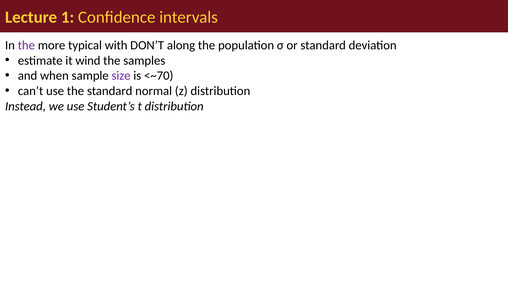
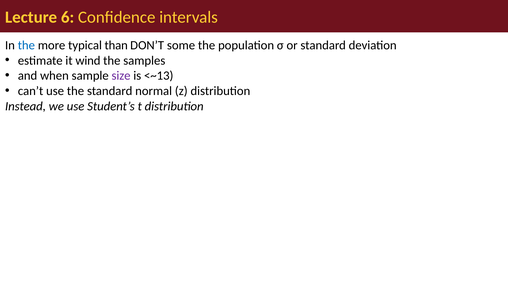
1: 1 -> 6 (68, 17)
the colour: purple -> blue (26, 45)
with: with -> than (116, 45)
along: along -> some (181, 45)
<~70: <~70 -> <~13 (159, 76)
